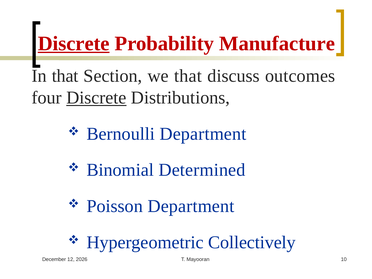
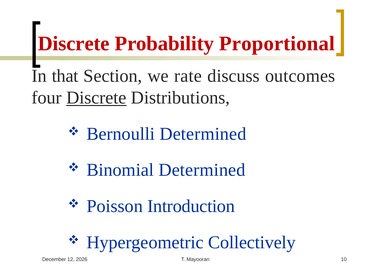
Discrete underline: present -> none (74, 44)
Manufacture: Manufacture -> Proportional (277, 44)
we that: that -> rate (188, 76)
Bernoulli Department: Department -> Determined (203, 134)
Poisson Department: Department -> Introduction (191, 206)
